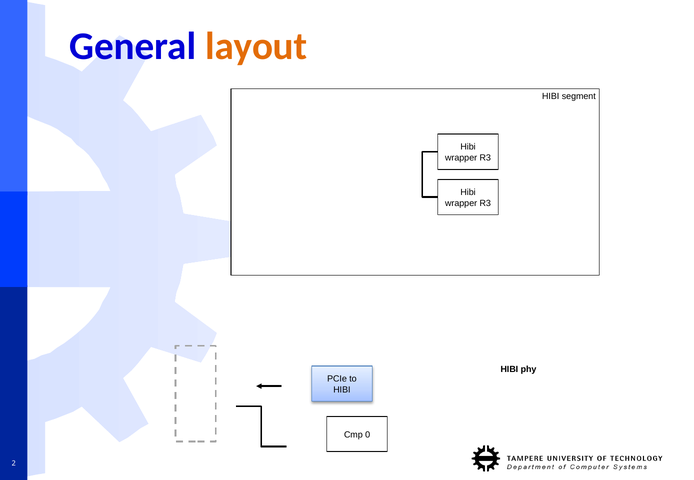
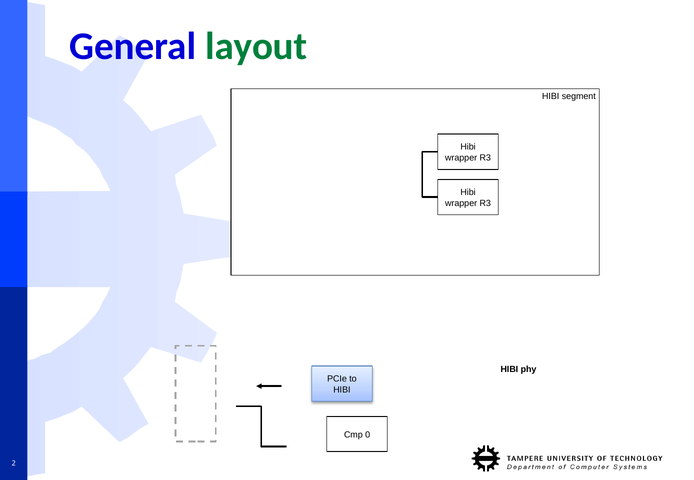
layout colour: orange -> green (256, 46)
